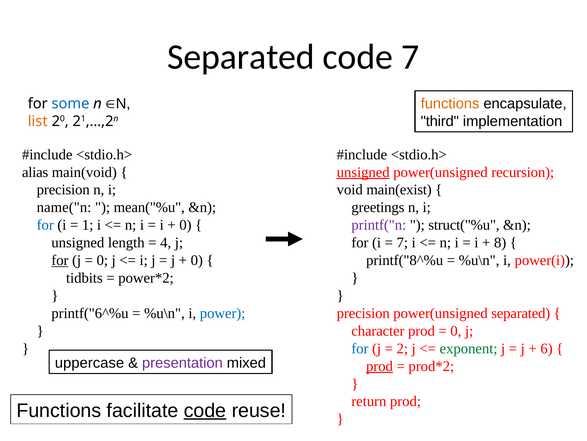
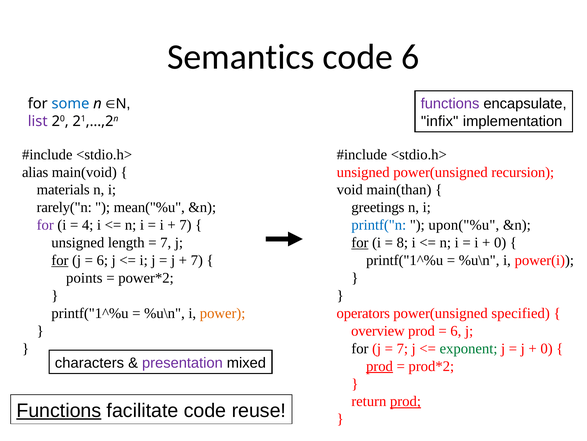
Separated: Separated -> Semantics (241, 57)
code 7: 7 -> 6 (410, 57)
functions colour: orange -> purple (450, 103)
third: third -> infix (440, 121)
list colour: orange -> purple (38, 121)
unsigned underline: present -> none (363, 172)
precision: precision -> materials (63, 189)
main(exist: main(exist -> main(than (399, 189)
name("n: name("n -> rarely("n (64, 207)
for colour: blue -> purple (45, 225)
1: 1 -> 4 (88, 225)
0: 0 -> 7 (185, 225)
printf("n colour: purple -> blue (379, 225)
struct("%u: struct("%u -> upon("%u (464, 225)
4: 4 -> 7 (166, 242)
for underline: none -> present (360, 242)
7: 7 -> 8 (402, 242)
8: 8 -> 0 (500, 242)
0: 0 -> 6 (102, 260)
0: 0 -> 7 (197, 260)
printf("8^%u: printf("8^%u -> printf("1^%u (405, 260)
tidbits: tidbits -> points (84, 278)
printf("6^%u: printf("6^%u -> printf("1^%u (90, 313)
power colour: blue -> orange (223, 313)
precision: precision -> operators (363, 313)
power(unsigned separated: separated -> specified (521, 313)
character: character -> overview (378, 330)
0: 0 -> 6 (456, 330)
for colour: blue -> black (360, 348)
2: 2 -> 7 (402, 348)
6: 6 -> 0 (547, 348)
uppercase: uppercase -> characters (89, 362)
prod underline: none -> present (405, 401)
Functions underline: none -> present (59, 410)
code underline: present -> none (205, 410)
